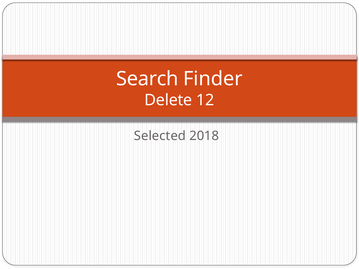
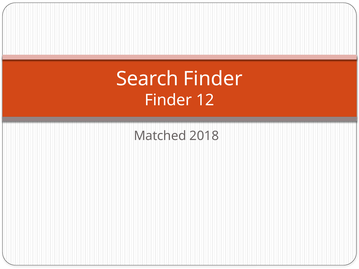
Delete: Delete -> Finder (168, 100)
Selected: Selected -> Matched (160, 136)
